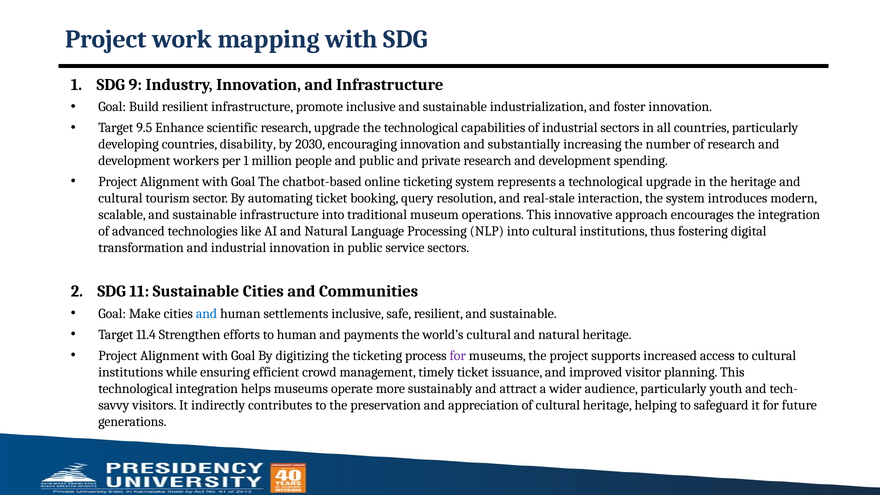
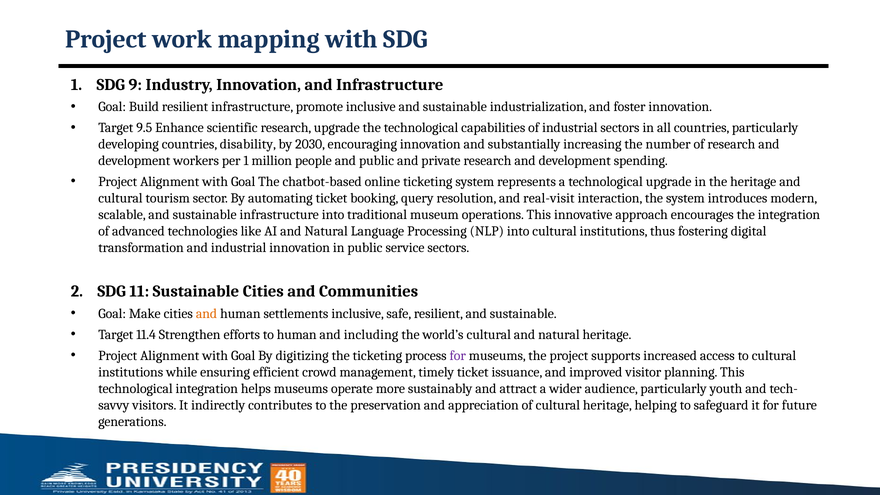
real-stale: real-stale -> real-visit (549, 198)
and colour: blue -> orange (207, 314)
payments: payments -> including (371, 335)
